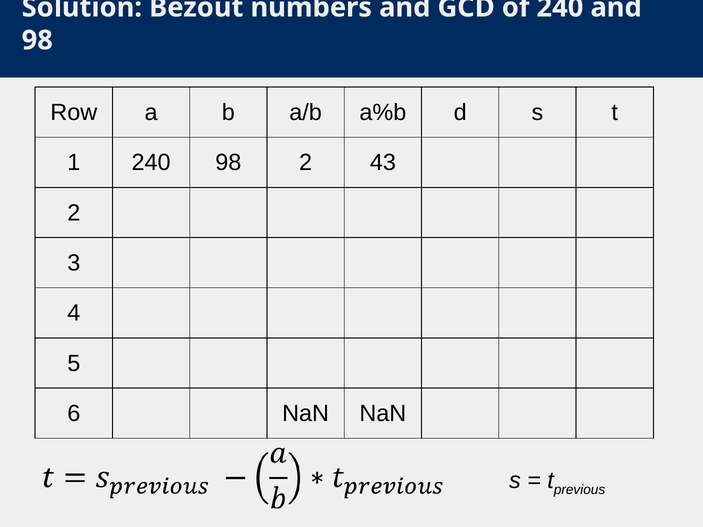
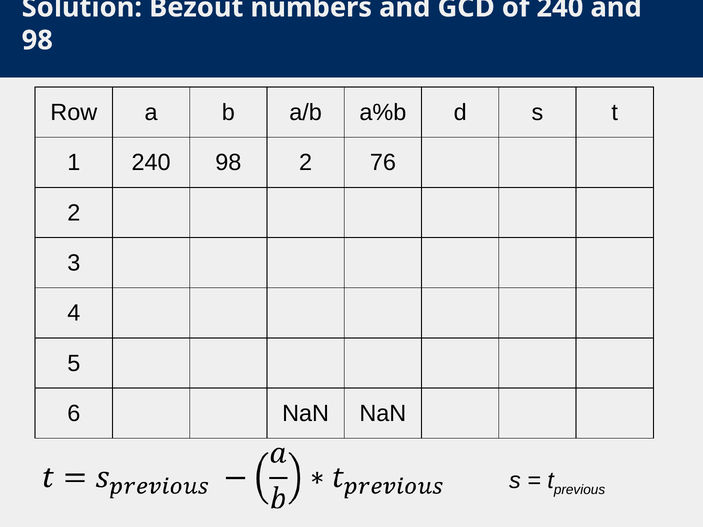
43: 43 -> 76 (383, 163)
